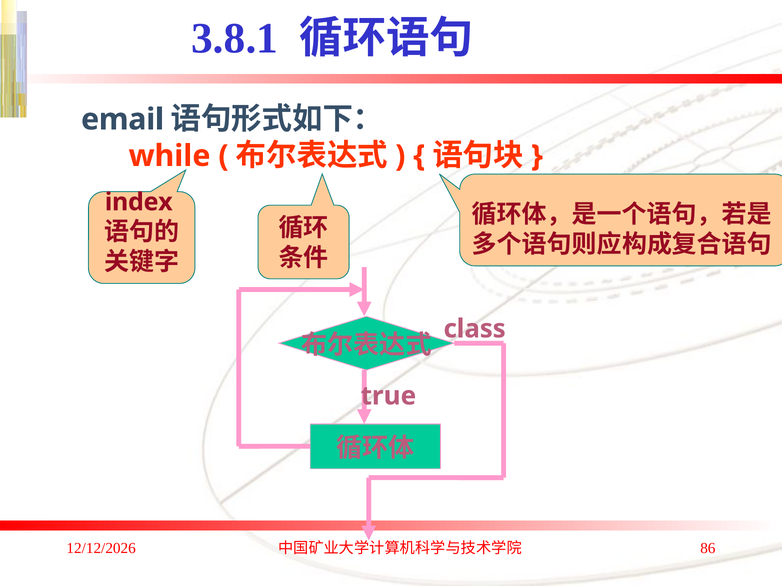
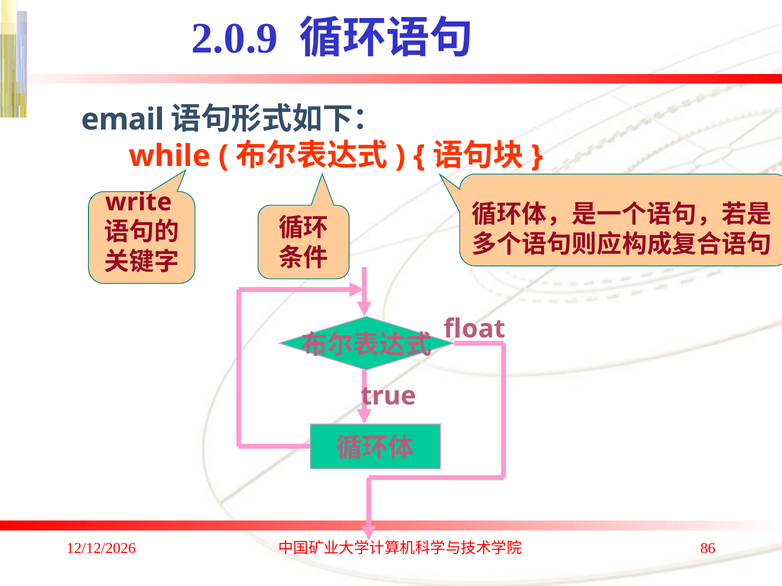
3.8.1: 3.8.1 -> 2.0.9 (235, 39)
index: index -> write (138, 202)
class: class -> float (474, 329)
